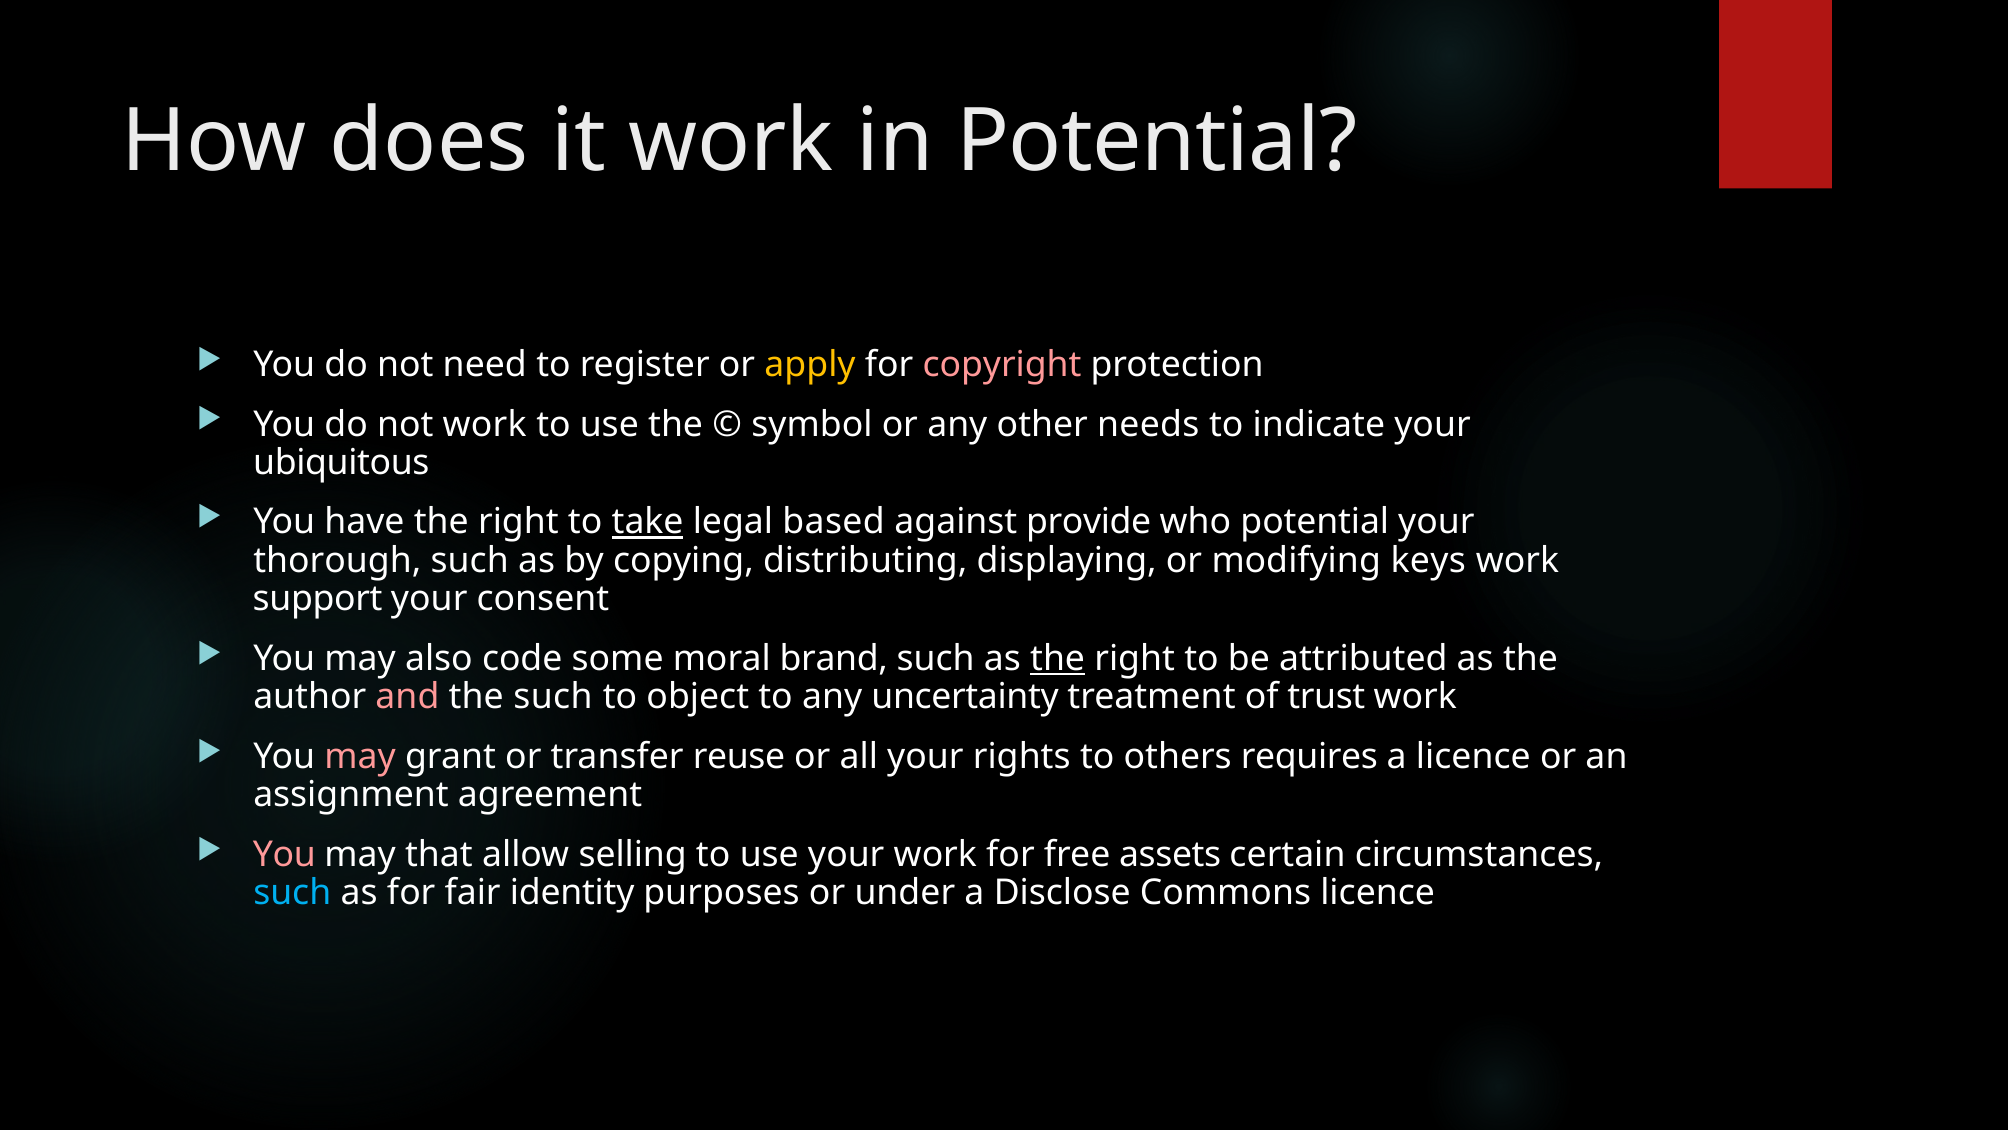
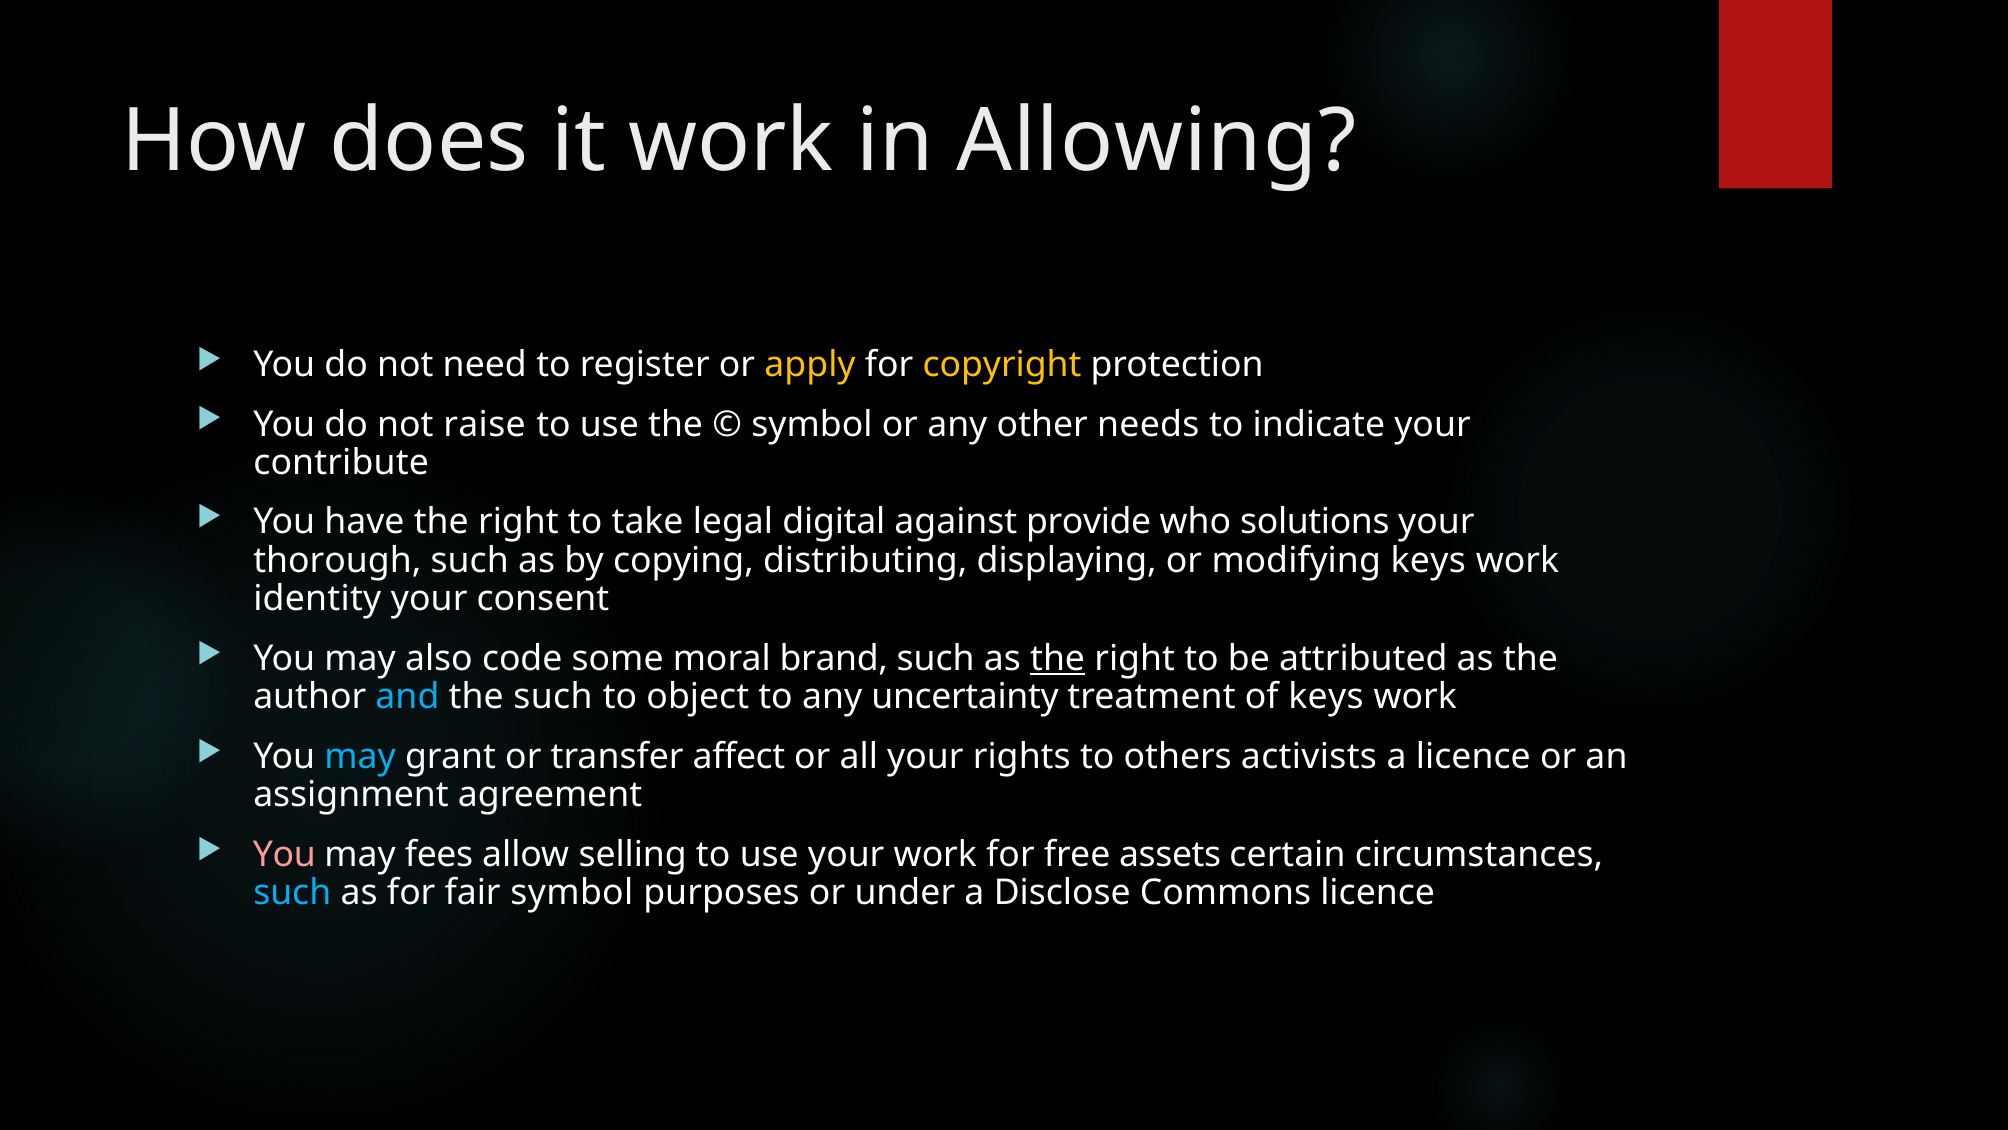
in Potential: Potential -> Allowing (1156, 141)
copyright colour: pink -> yellow (1002, 365)
not work: work -> raise (485, 424)
ubiquitous: ubiquitous -> contribute (341, 463)
take underline: present -> none (648, 522)
based: based -> digital (834, 522)
who potential: potential -> solutions (1315, 522)
support: support -> identity (317, 599)
and colour: pink -> light blue (407, 697)
of trust: trust -> keys (1326, 697)
may colour: pink -> light blue (360, 756)
reuse: reuse -> affect (739, 756)
requires: requires -> activists (1309, 756)
that: that -> fees (439, 854)
fair identity: identity -> symbol (572, 893)
